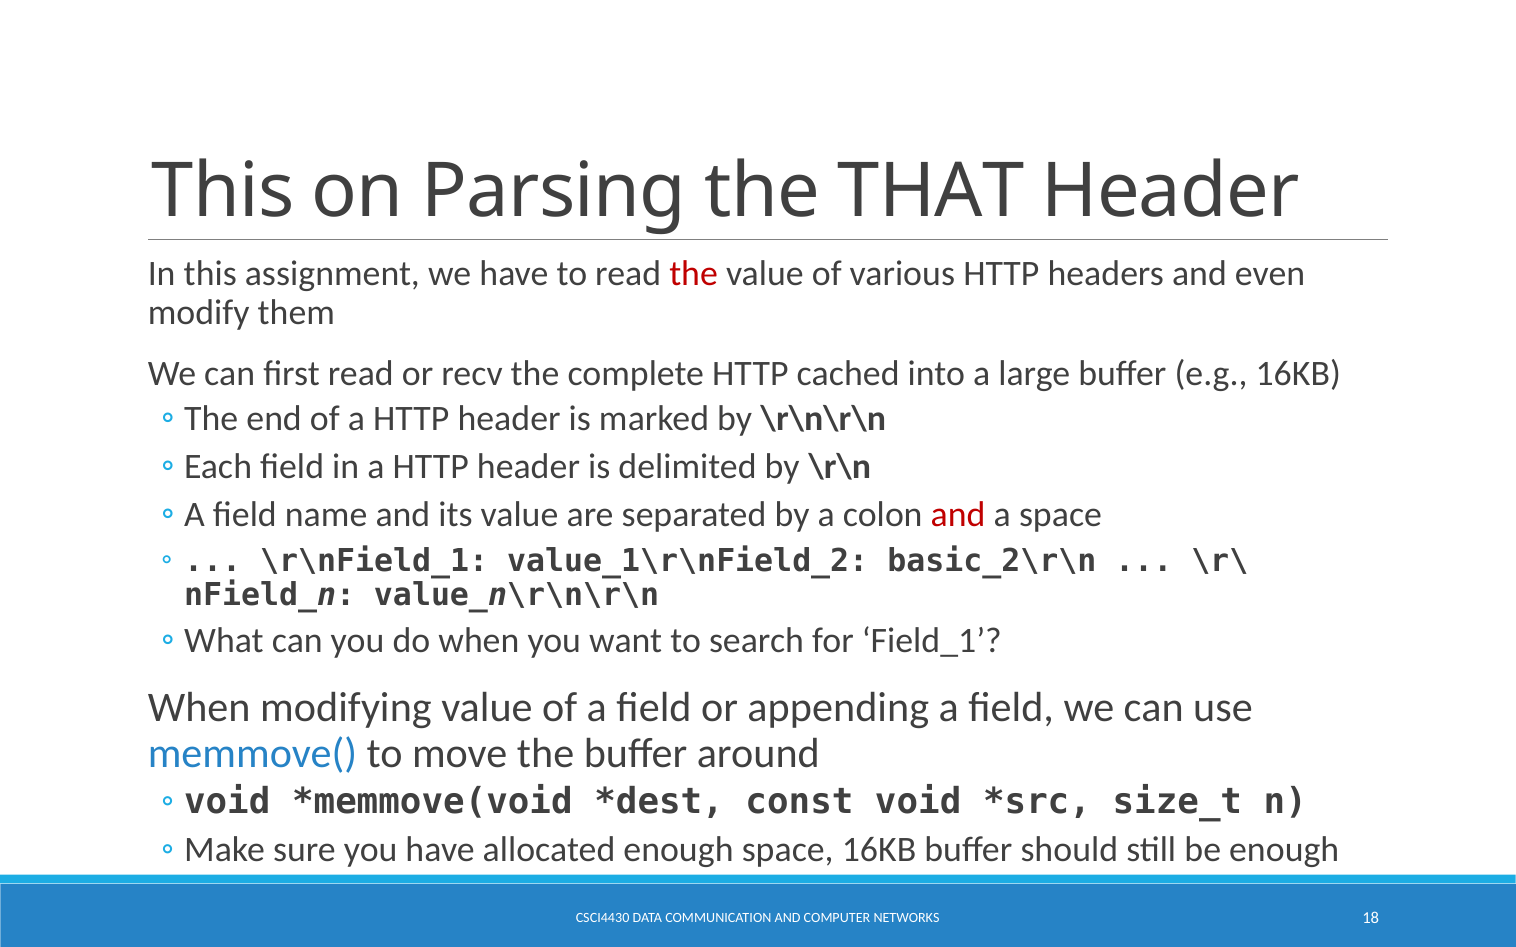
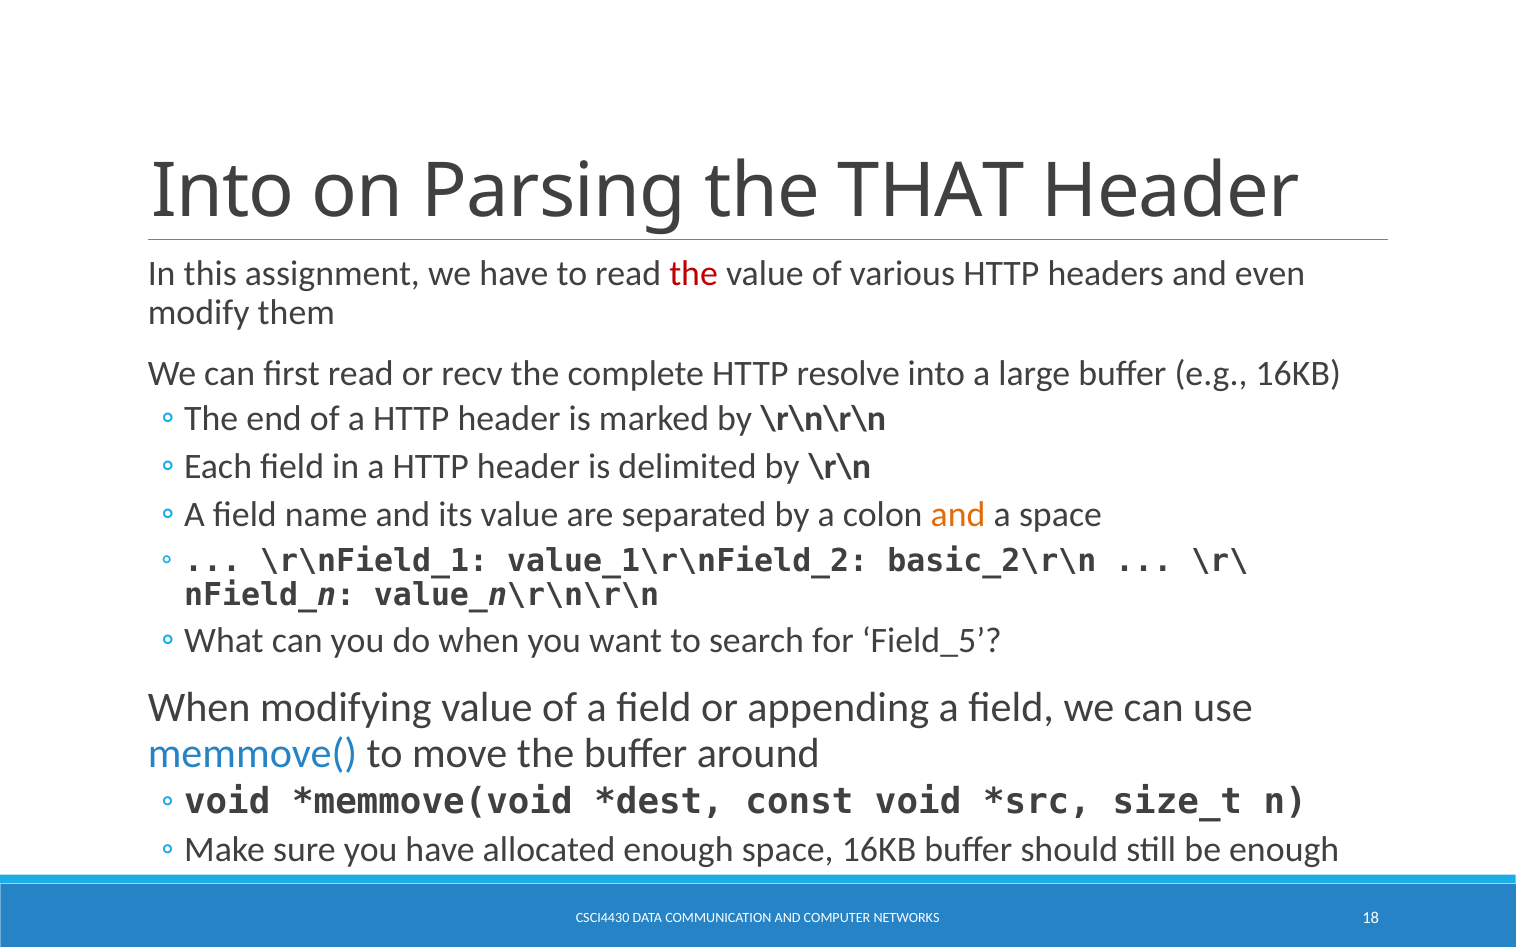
This: This -> Into (223, 192)
cached: cached -> resolve (848, 374)
and colour: red -> orange (958, 515)
Field_1: Field_1 -> Field_5 (932, 641)
